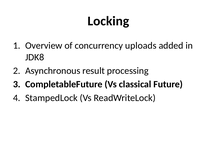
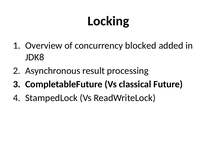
uploads: uploads -> blocked (141, 46)
